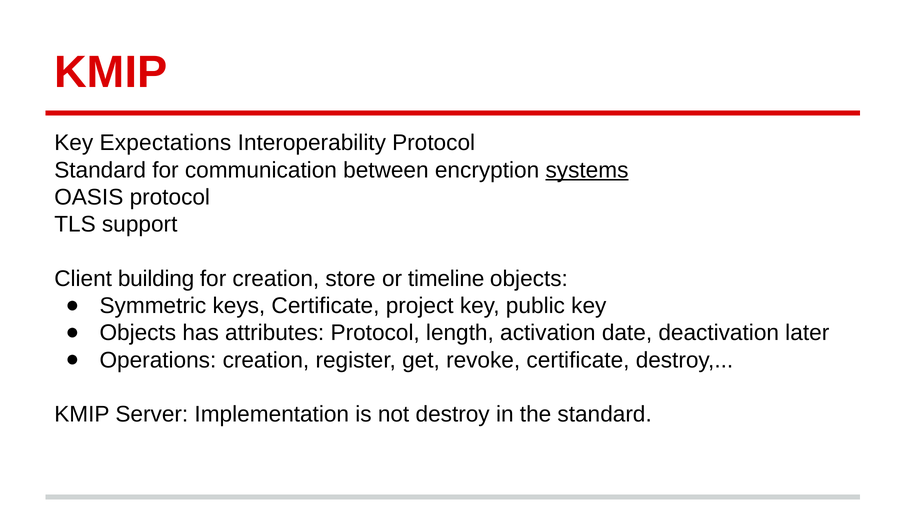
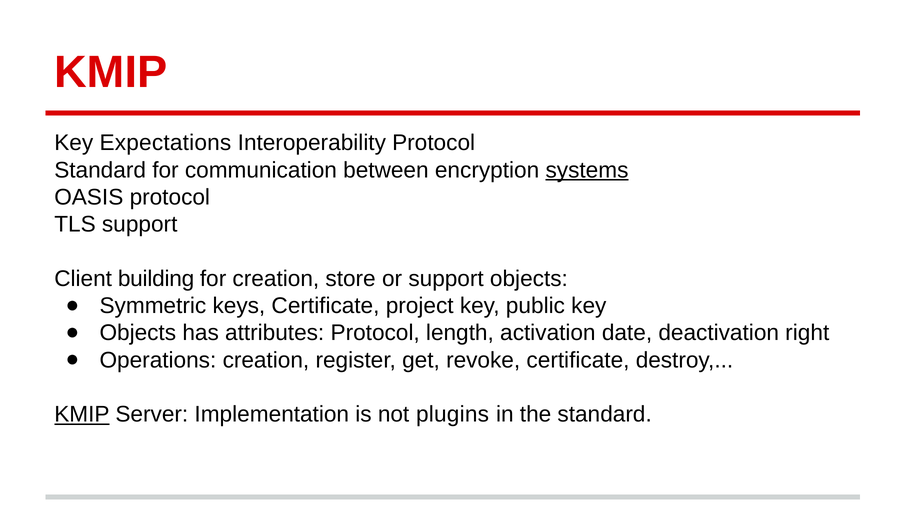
or timeline: timeline -> support (446, 279)
later: later -> right (807, 333)
KMIP underline: none -> present (82, 414)
not destroy: destroy -> plugins (453, 414)
